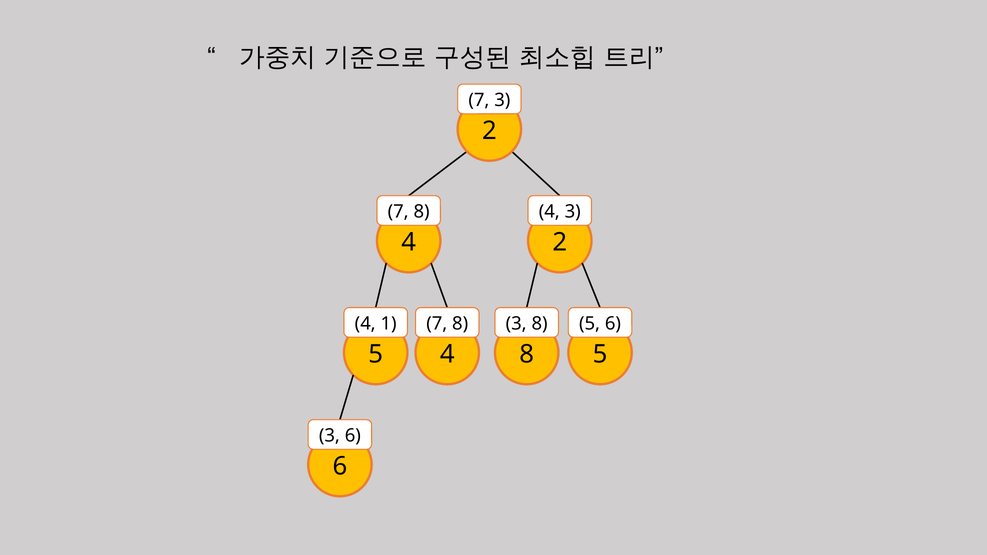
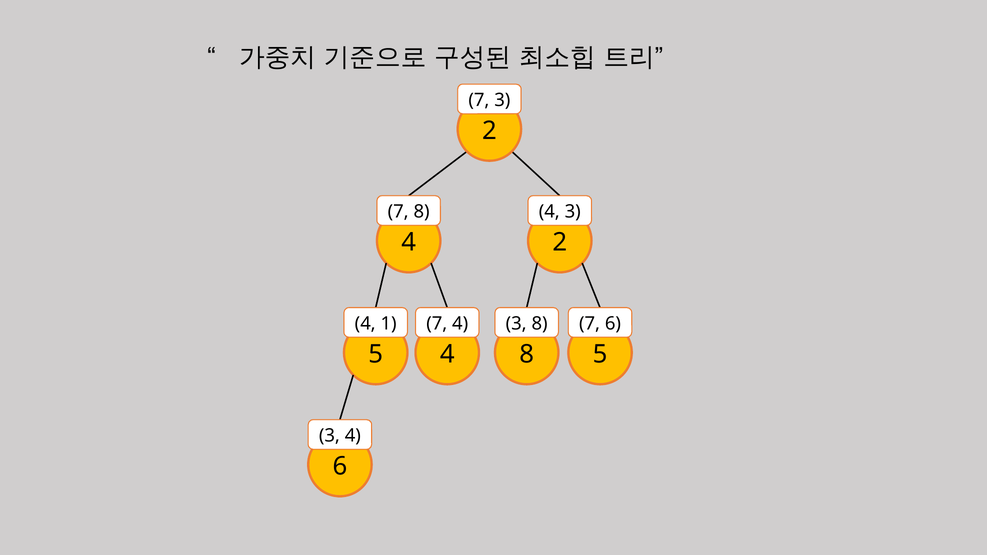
8: 8 -> 4 (460, 324)
5: 5 -> 7 (590, 324)
6: 6 -> 4 (353, 436)
